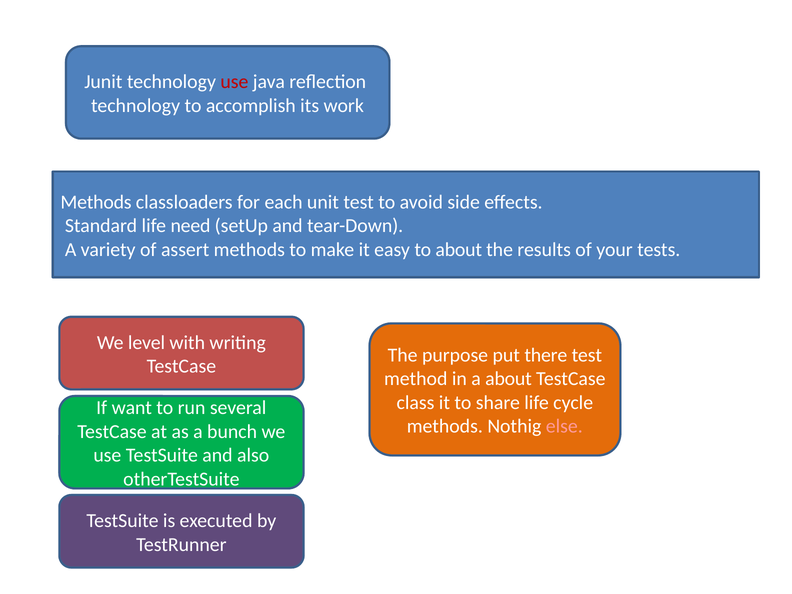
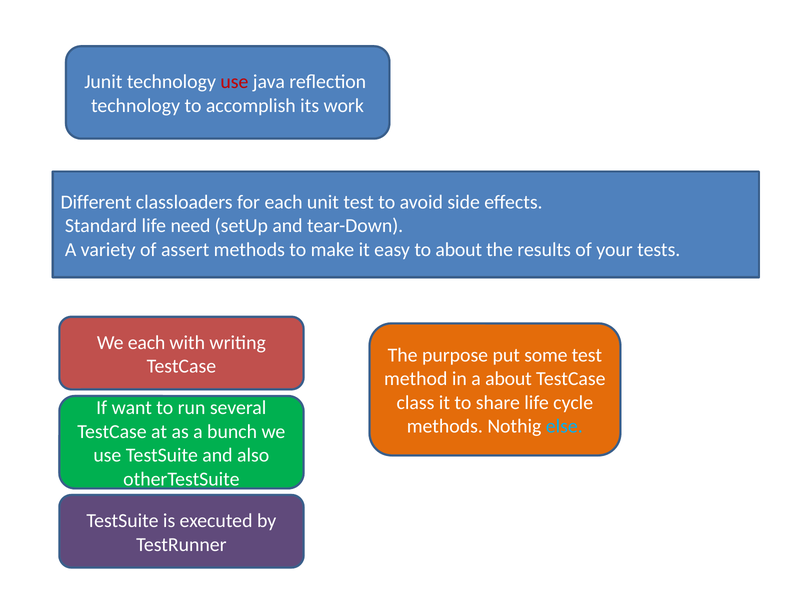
Methods: Methods -> Different (96, 202)
We level: level -> each (147, 343)
there: there -> some (546, 355)
else colour: pink -> light blue (564, 426)
